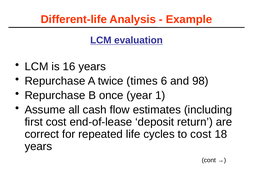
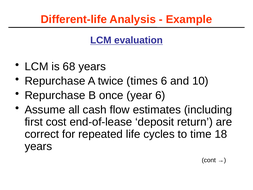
16: 16 -> 68 (69, 66)
98: 98 -> 10 (200, 81)
year 1: 1 -> 6 (160, 95)
to cost: cost -> time (201, 134)
